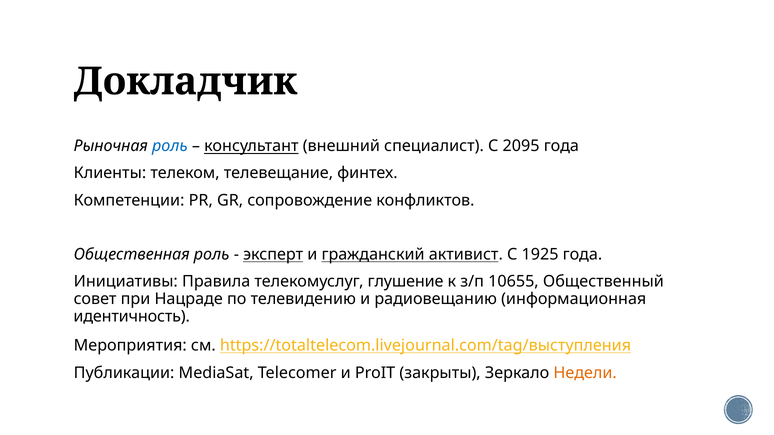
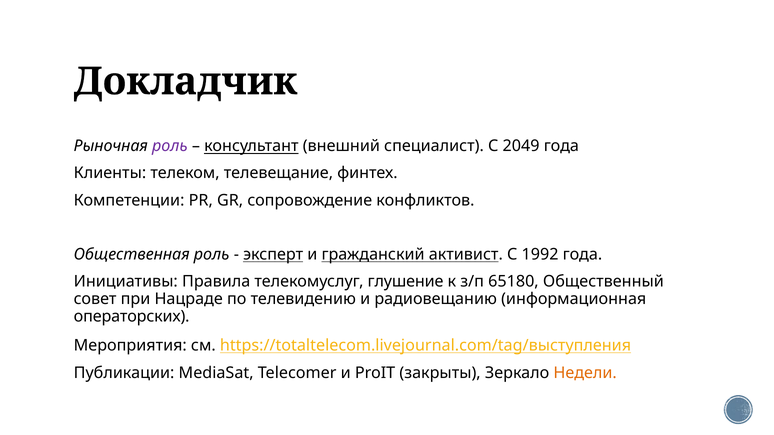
роль colour: blue -> purple (170, 146)
2095: 2095 -> 2049 (521, 146)
1925: 1925 -> 1992 (540, 255)
10655: 10655 -> 65180 (513, 282)
идентичность: идентичность -> операторских (132, 317)
